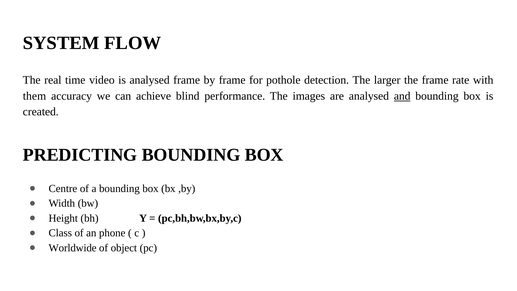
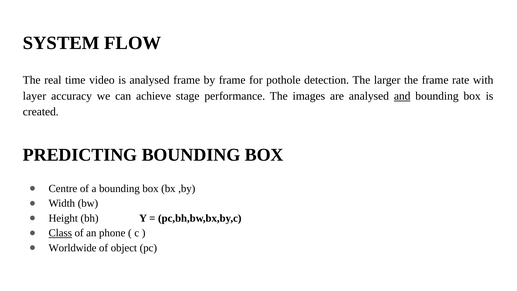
them: them -> layer (34, 96)
blind: blind -> stage (188, 96)
Class underline: none -> present (60, 233)
